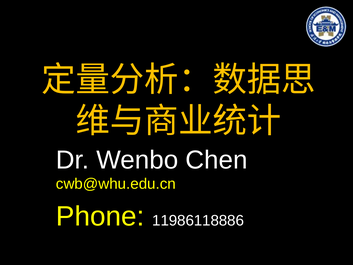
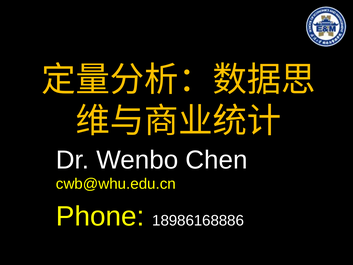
11986118886: 11986118886 -> 18986168886 (198, 220)
